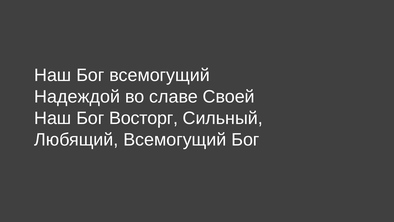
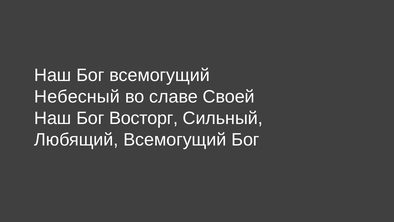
Надеждой: Надеждой -> Небесный (77, 96)
